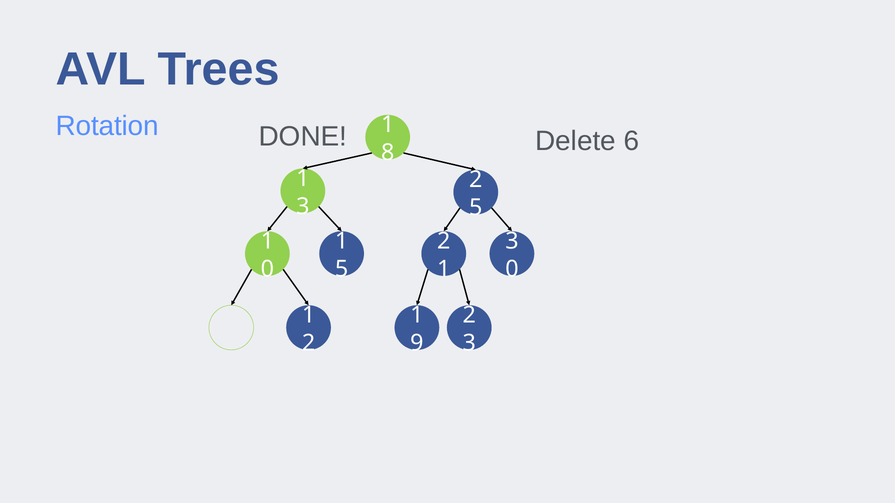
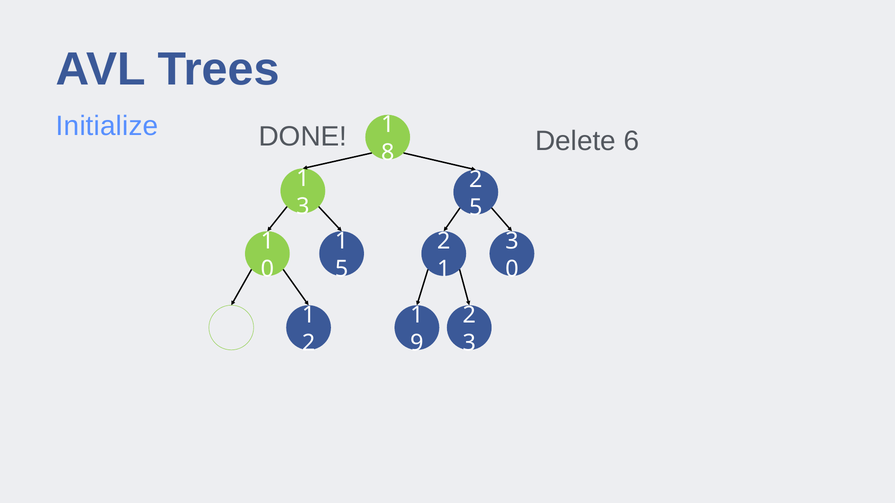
Rotation: Rotation -> Initialize (107, 126)
